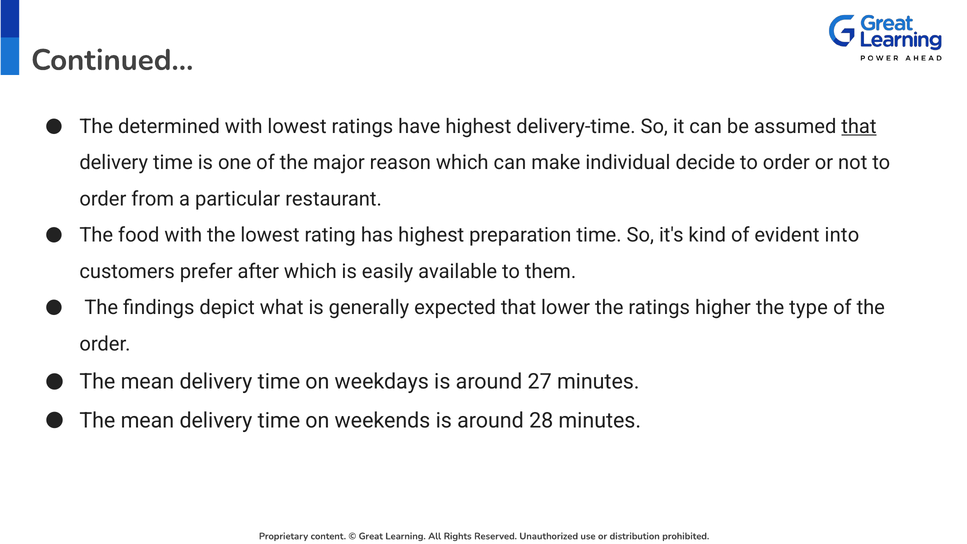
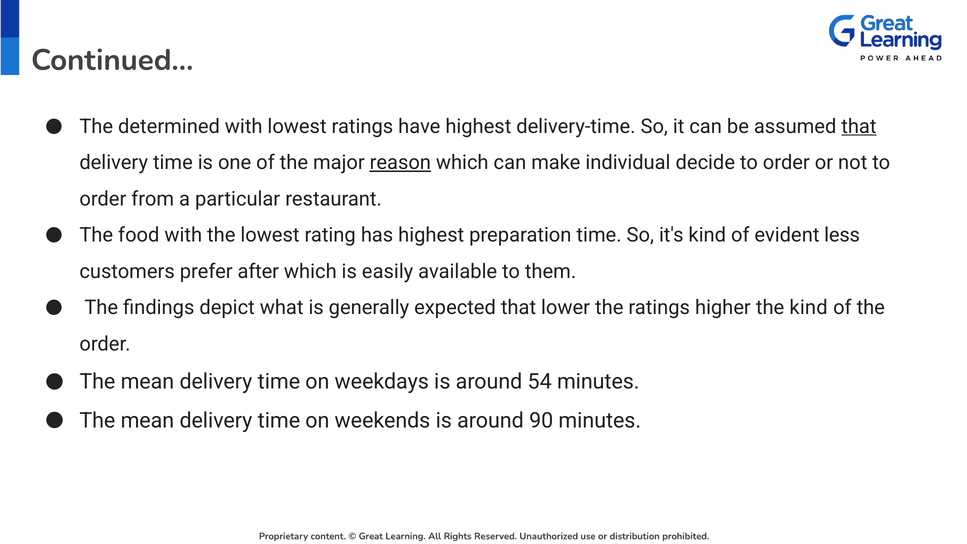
reason underline: none -> present (400, 163)
into: into -> less (842, 235)
the type: type -> kind (809, 308)
27: 27 -> 54 (540, 382)
28: 28 -> 90 (541, 420)
